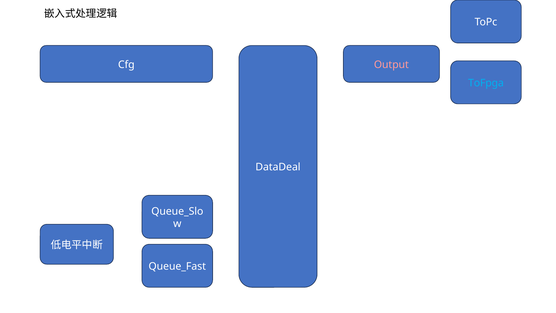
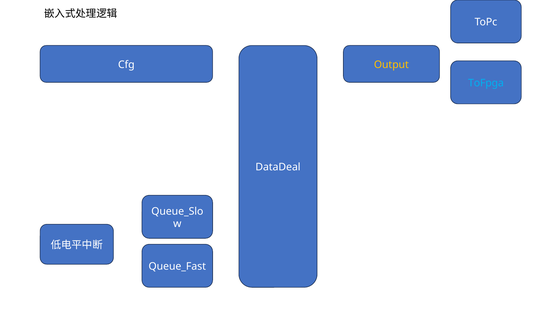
Output colour: pink -> yellow (391, 65)
